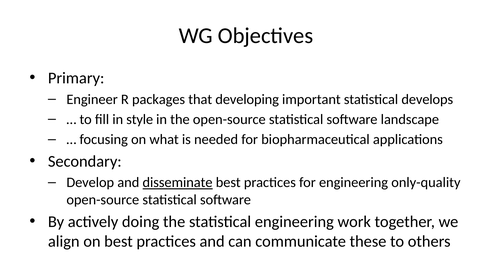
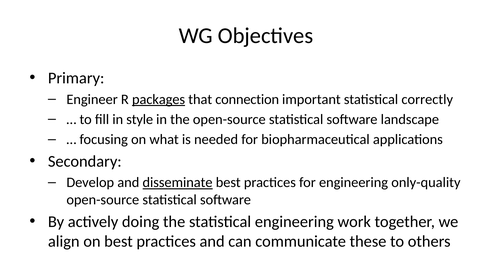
packages underline: none -> present (159, 99)
developing: developing -> connection (247, 99)
develops: develops -> correctly (427, 99)
